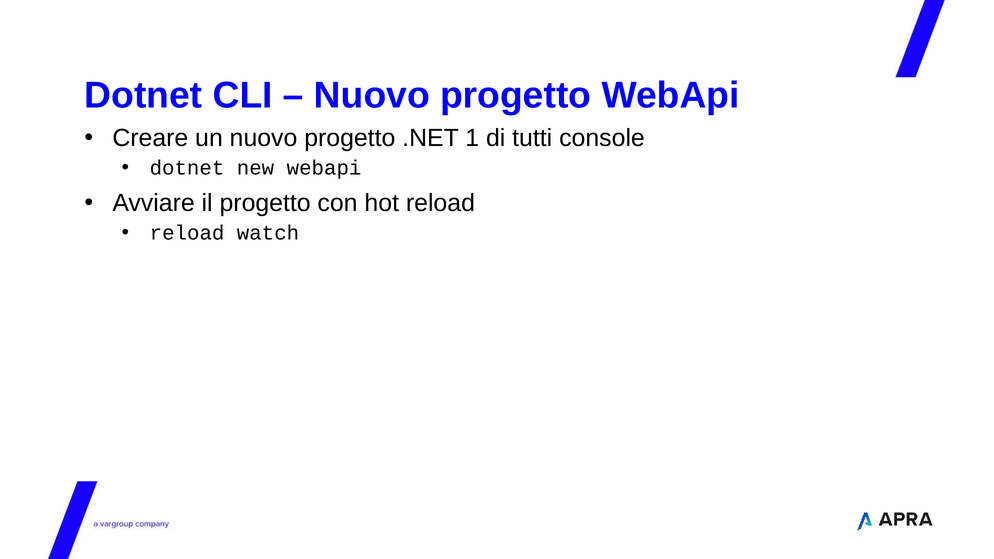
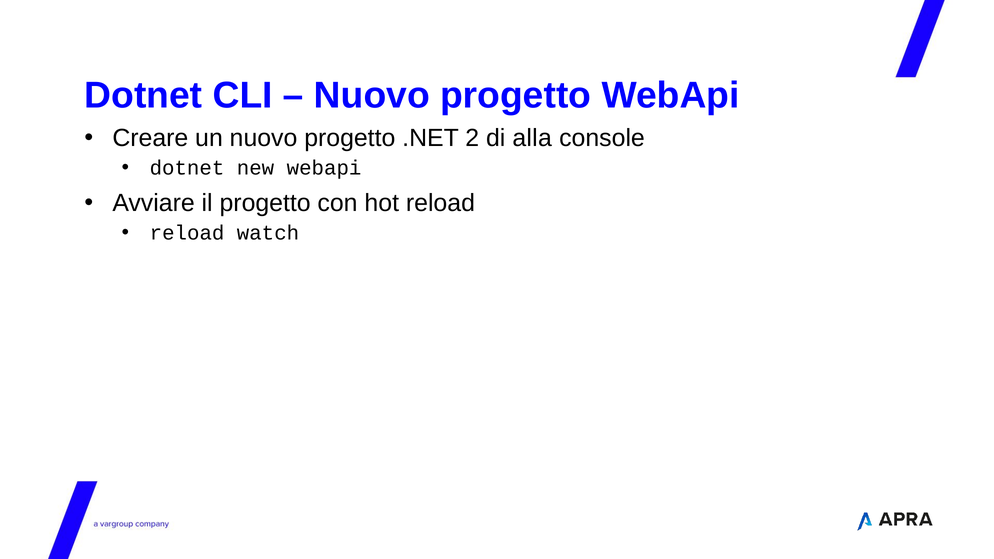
1: 1 -> 2 (472, 138)
tutti: tutti -> alla (532, 138)
